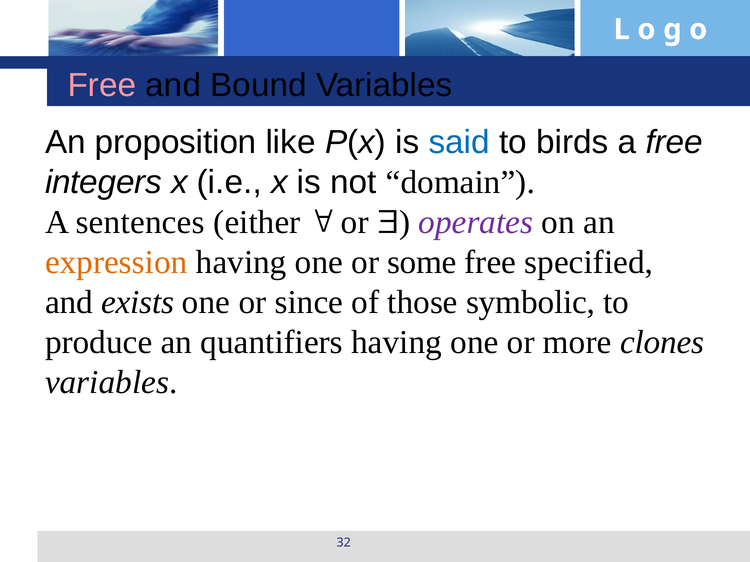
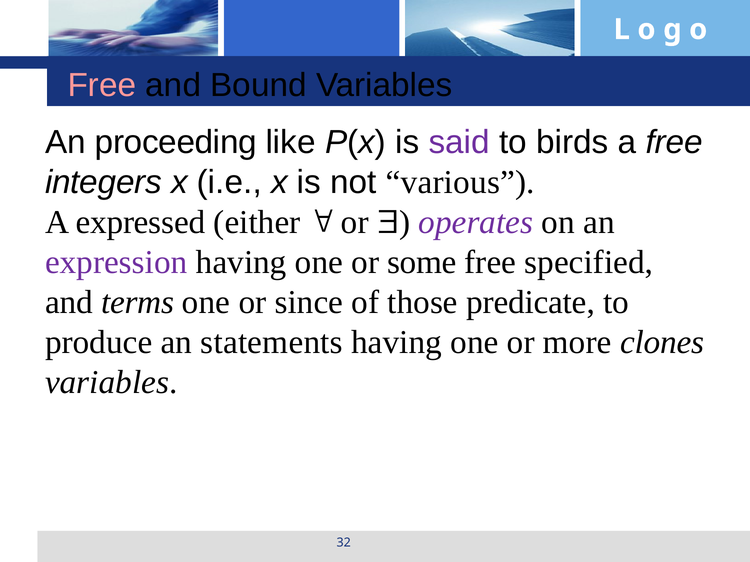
proposition: proposition -> proceeding (176, 142)
said colour: blue -> purple (459, 142)
domain: domain -> various (460, 182)
sentences: sentences -> expressed (140, 223)
expression colour: orange -> purple (116, 263)
exists: exists -> terms (138, 303)
symbolic: symbolic -> predicate (531, 303)
quantifiers: quantifiers -> statements (272, 343)
